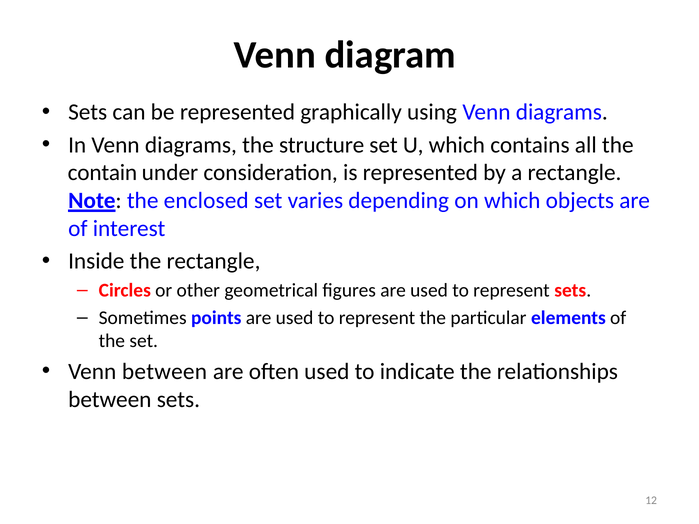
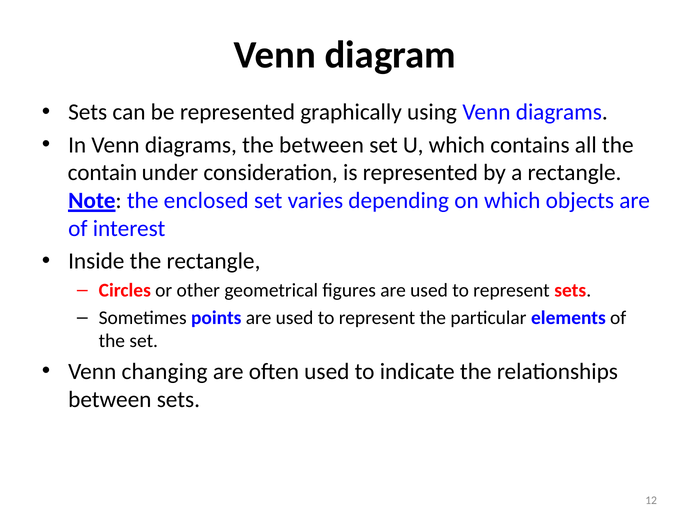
the structure: structure -> between (321, 145)
Venn between: between -> changing (165, 372)
